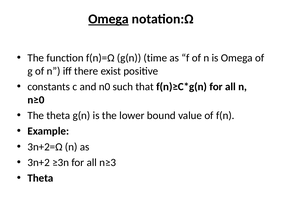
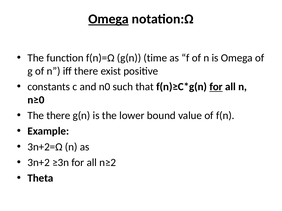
for underline: none -> present (216, 87)
The theta: theta -> there (58, 116)
n≥3: n≥3 -> n≥2 (108, 163)
